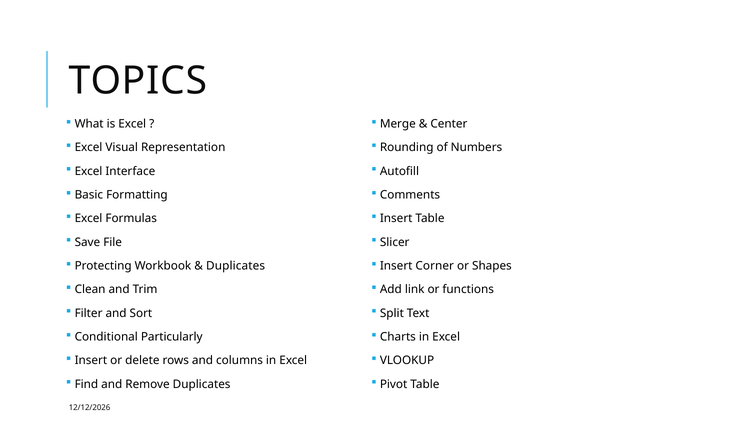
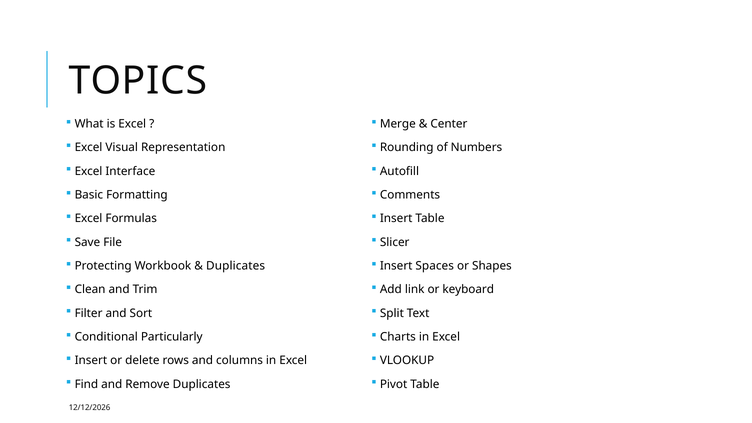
Corner: Corner -> Spaces (435, 266)
functions: functions -> keyboard (468, 290)
